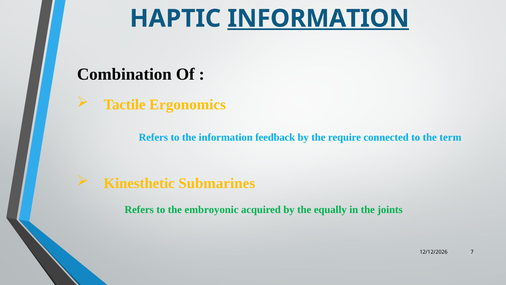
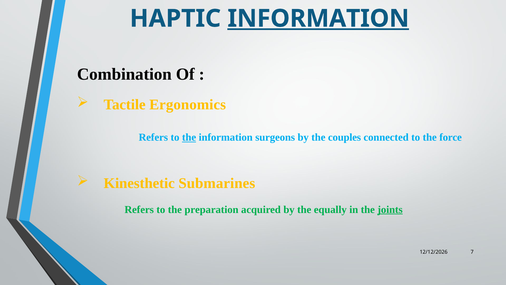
the underline: none -> present (189, 137)
feedback: feedback -> surgeons (275, 137)
require: require -> couples (345, 137)
term: term -> force (451, 137)
embroyonic: embroyonic -> preparation (212, 209)
joints underline: none -> present (390, 209)
